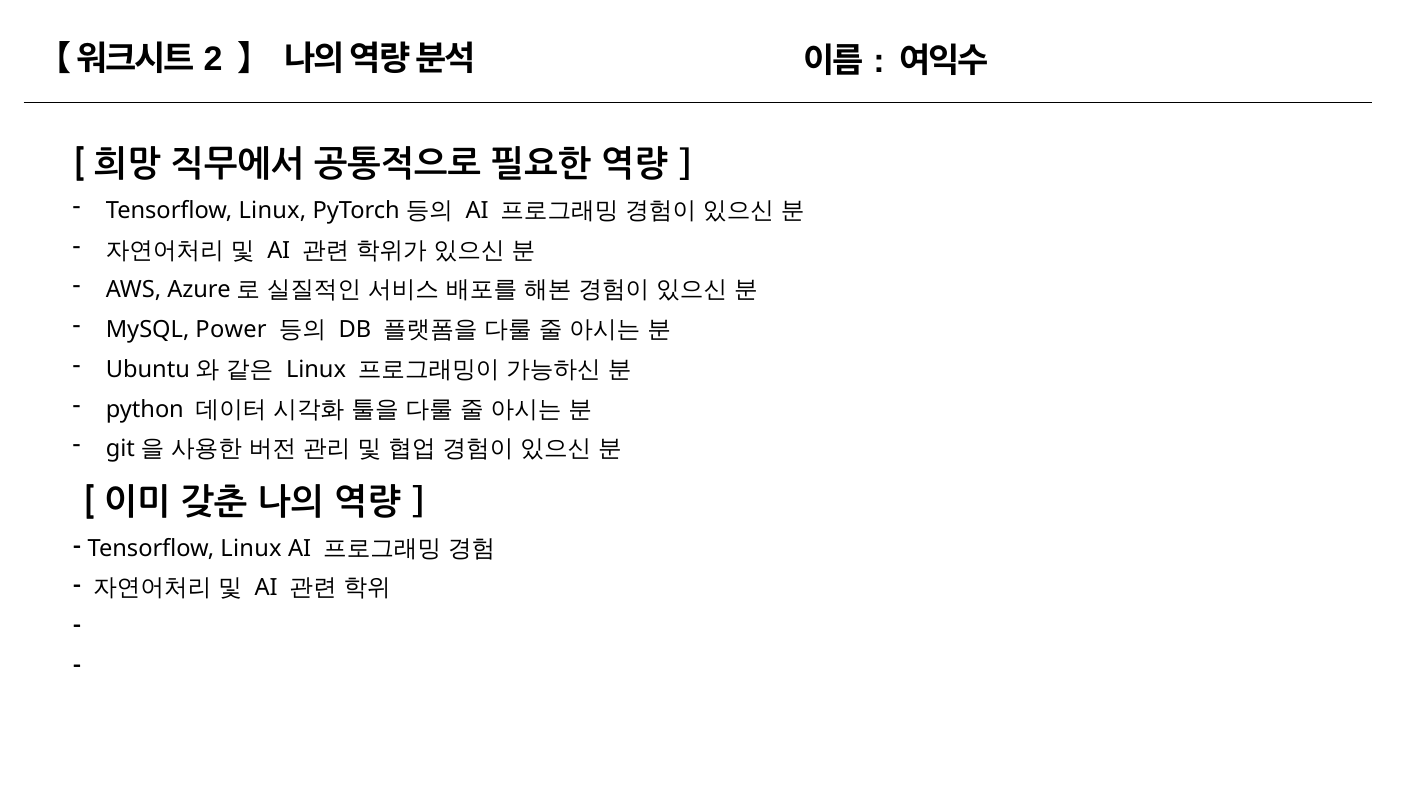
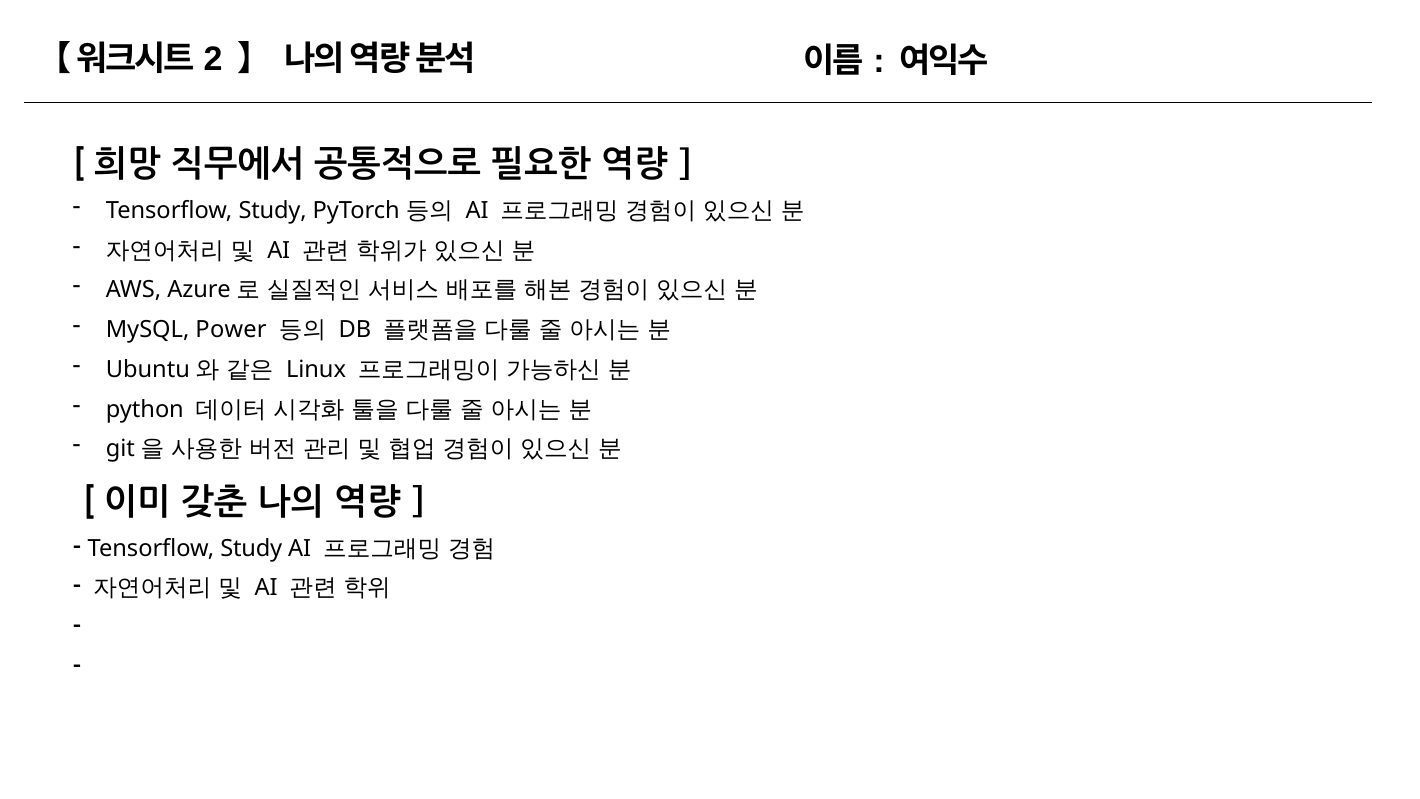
Linux: Linux -> Study (273, 211)
Linux: Linux -> Study (251, 548)
